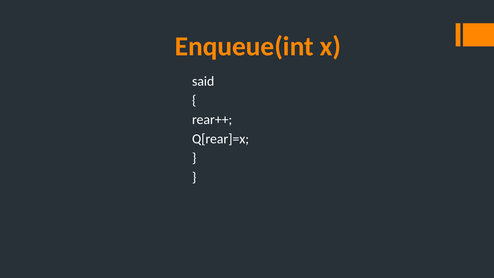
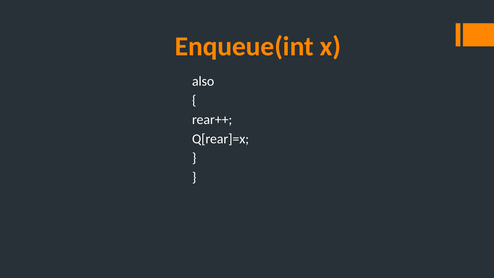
said: said -> also (203, 81)
